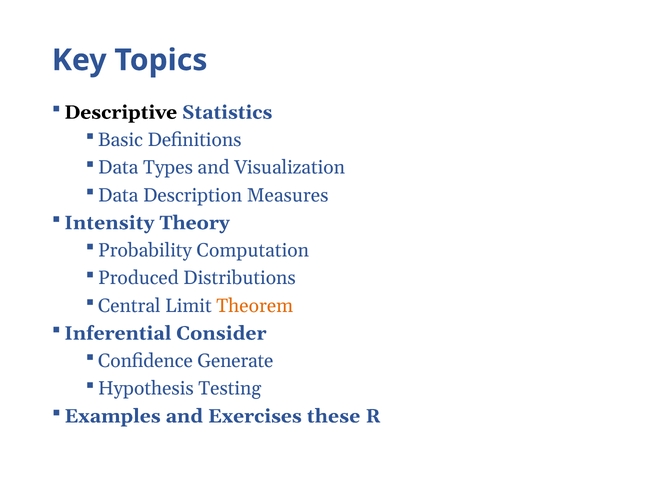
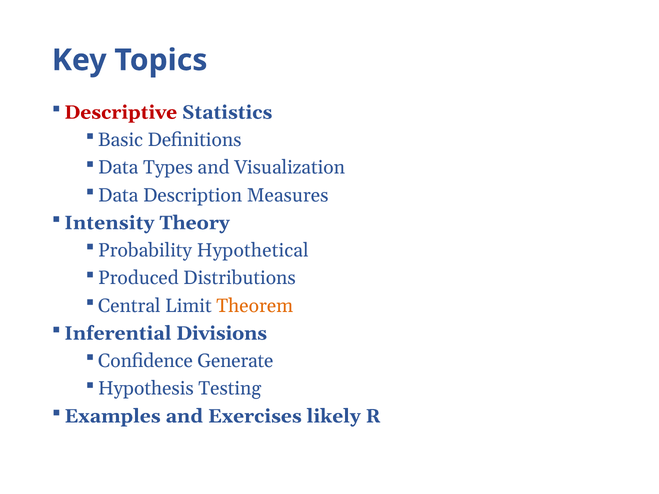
Descriptive colour: black -> red (121, 112)
Computation: Computation -> Hypothetical (253, 251)
Consider: Consider -> Divisions (222, 333)
these: these -> likely (334, 416)
